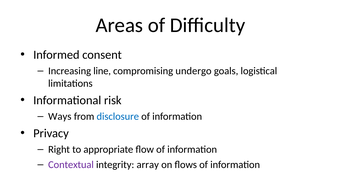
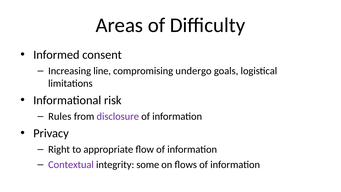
Ways: Ways -> Rules (60, 116)
disclosure colour: blue -> purple (118, 116)
array: array -> some (148, 164)
